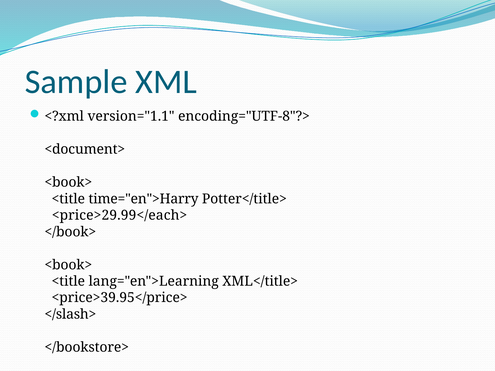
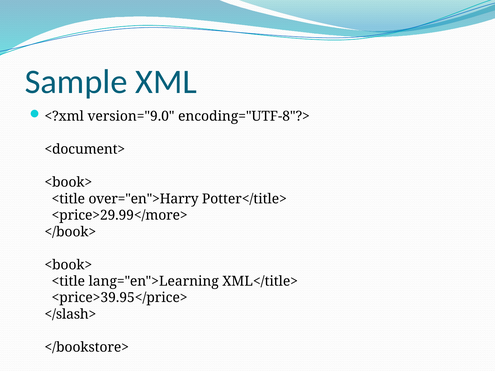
version="1.1: version="1.1 -> version="9.0 (131, 116)
time="en">Harry: time="en">Harry -> over="en">Harry (144, 199)
<price>29.99</each>: <price>29.99</each> -> <price>29.99</more> (120, 215)
